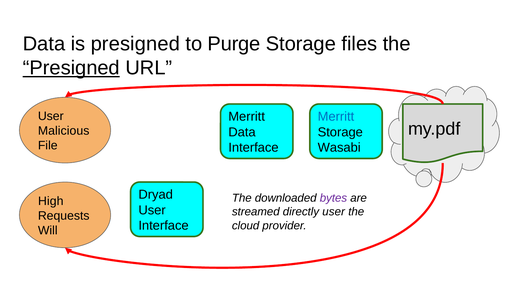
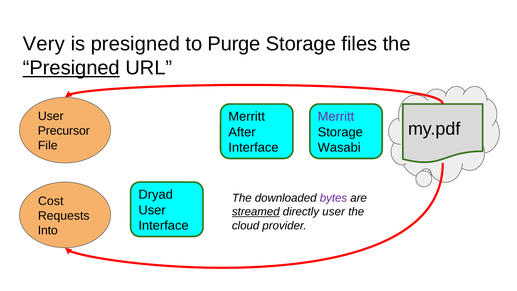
Data: Data -> Very (44, 44)
Merritt colour: blue -> purple (336, 117)
Malicious: Malicious -> Precursor (64, 131)
Data: Data -> After (242, 132)
High: High -> Cost (51, 201)
streamed underline: none -> present (256, 212)
Will: Will -> Into (48, 230)
